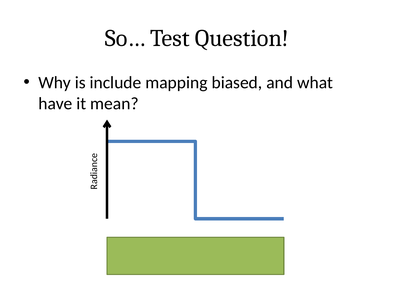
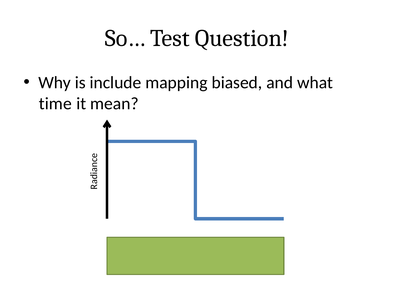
have: have -> time (55, 104)
